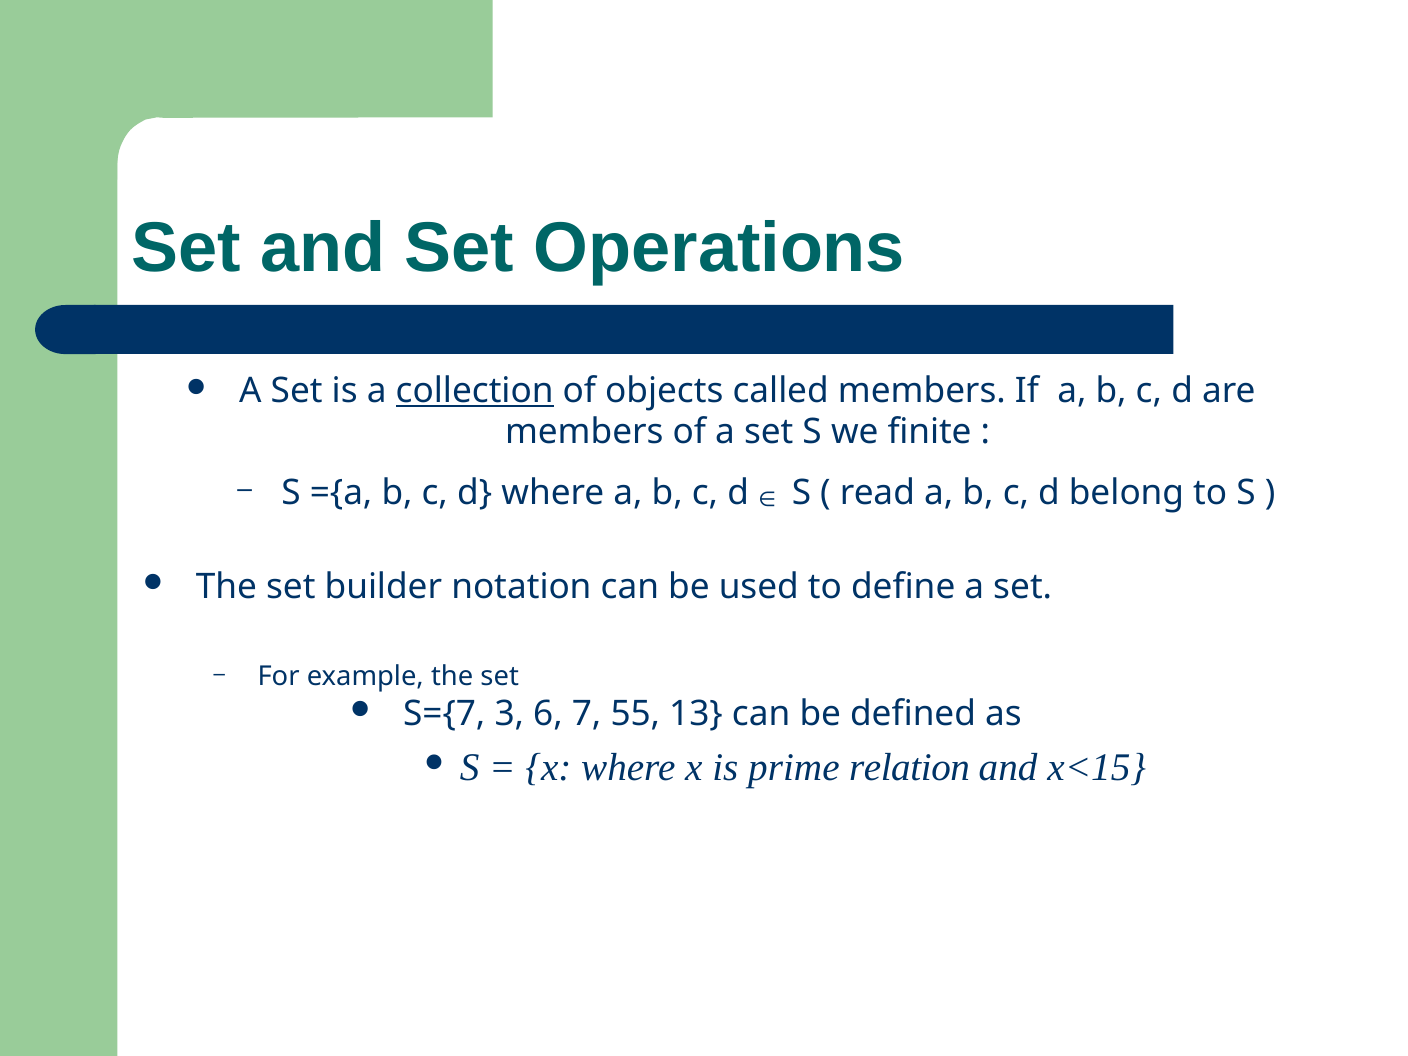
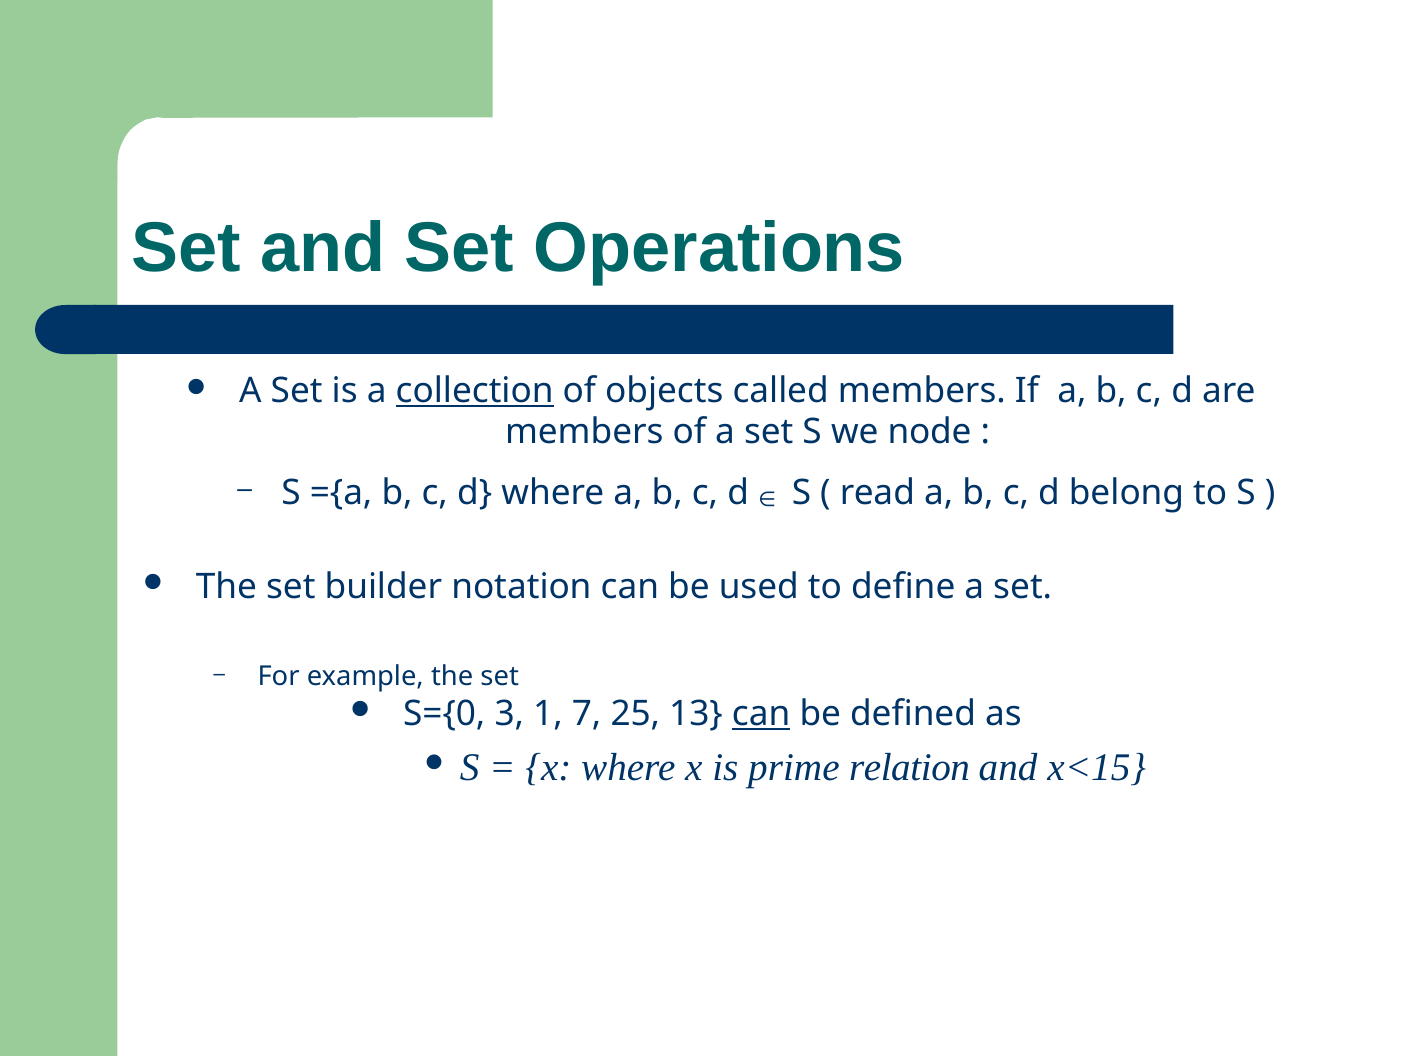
finite: finite -> node (930, 431)
S={7: S={7 -> S={0 (444, 714)
6: 6 -> 1 (548, 714)
55: 55 -> 25 (635, 714)
can underline: none -> present (761, 714)
